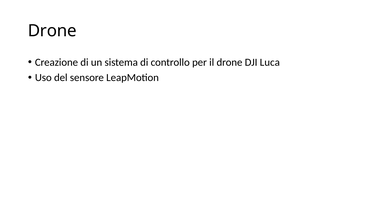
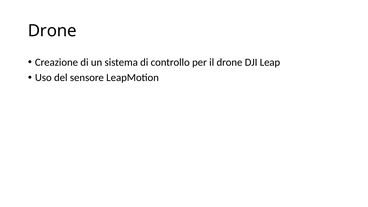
Luca: Luca -> Leap (270, 62)
